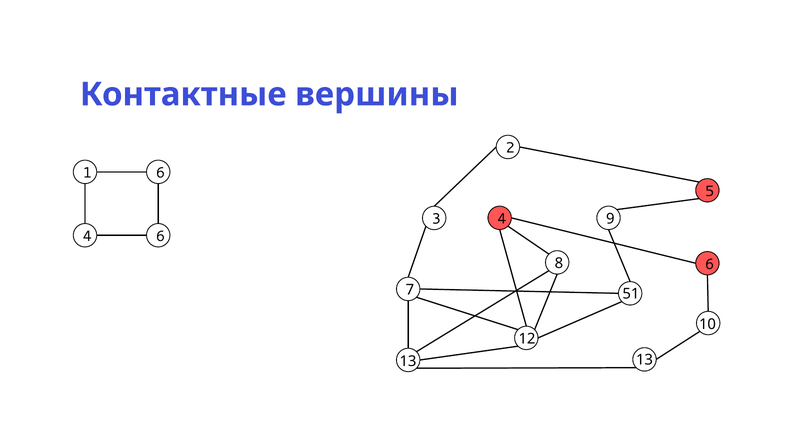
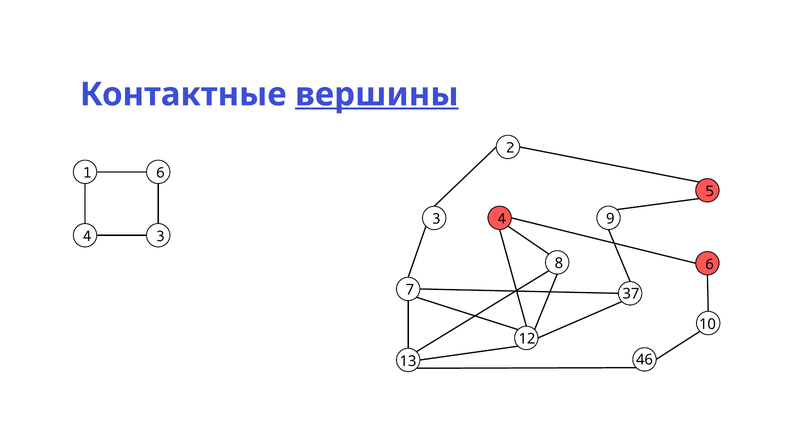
вершины underline: none -> present (377, 94)
6: 6 -> 3 (160, 236)
51: 51 -> 37 (631, 294)
13 13: 13 -> 46 (645, 360)
